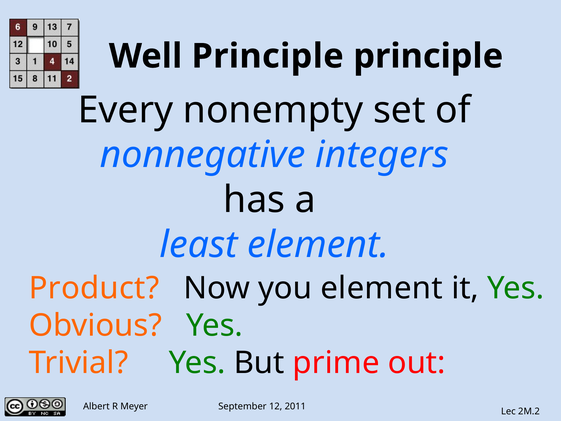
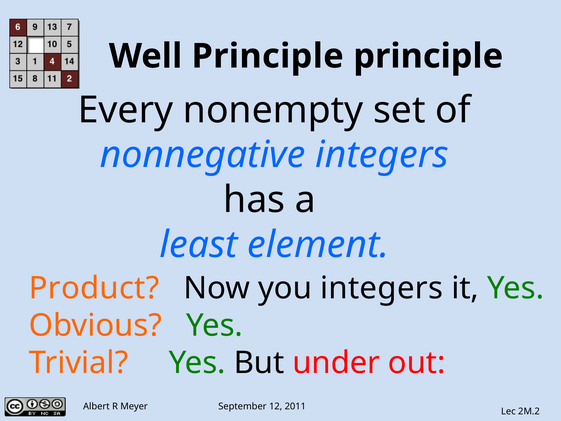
you element: element -> integers (382, 288)
prime: prime -> under (336, 363)
